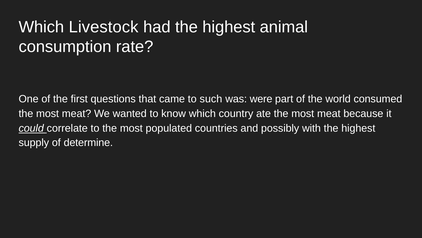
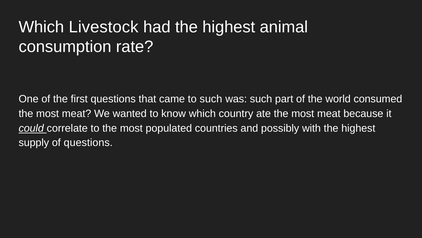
was were: were -> such (261, 99)
of determine: determine -> questions (88, 142)
